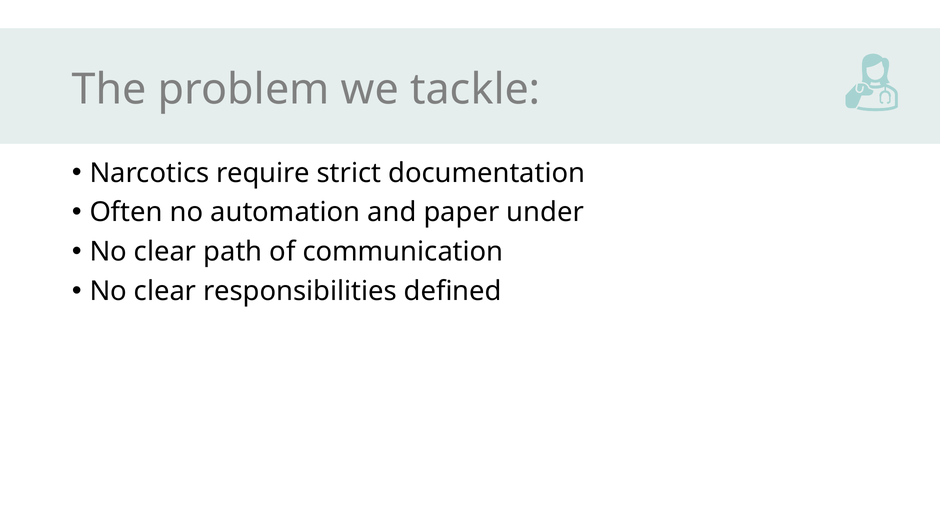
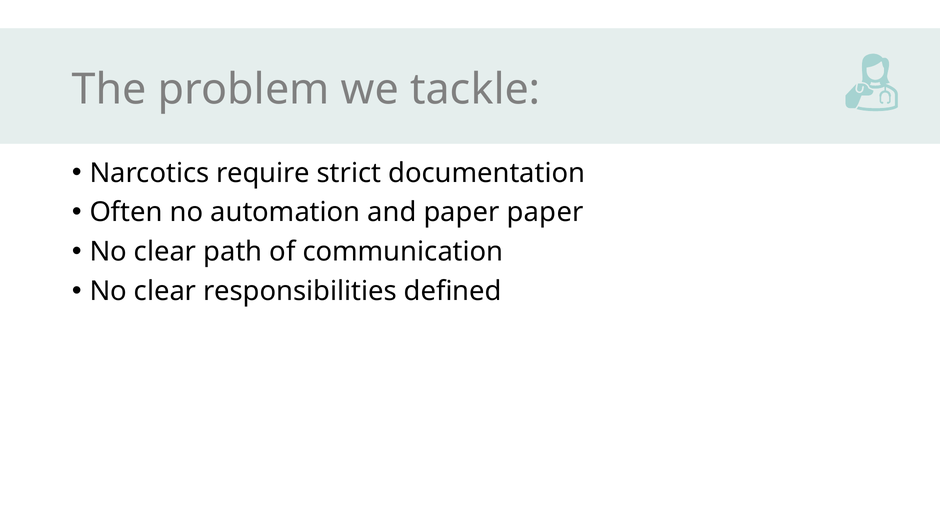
paper under: under -> paper (545, 212)
